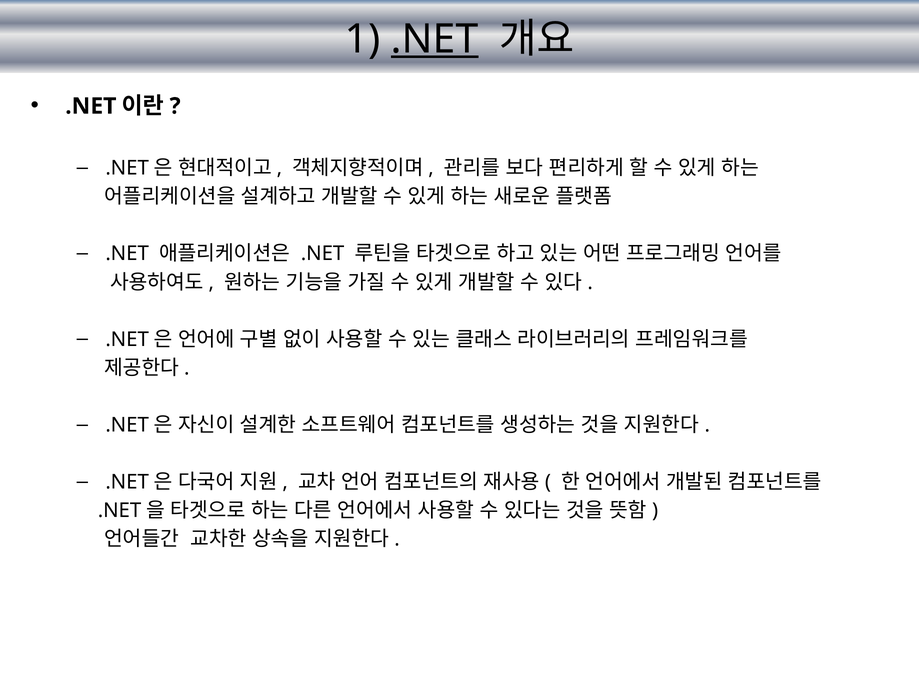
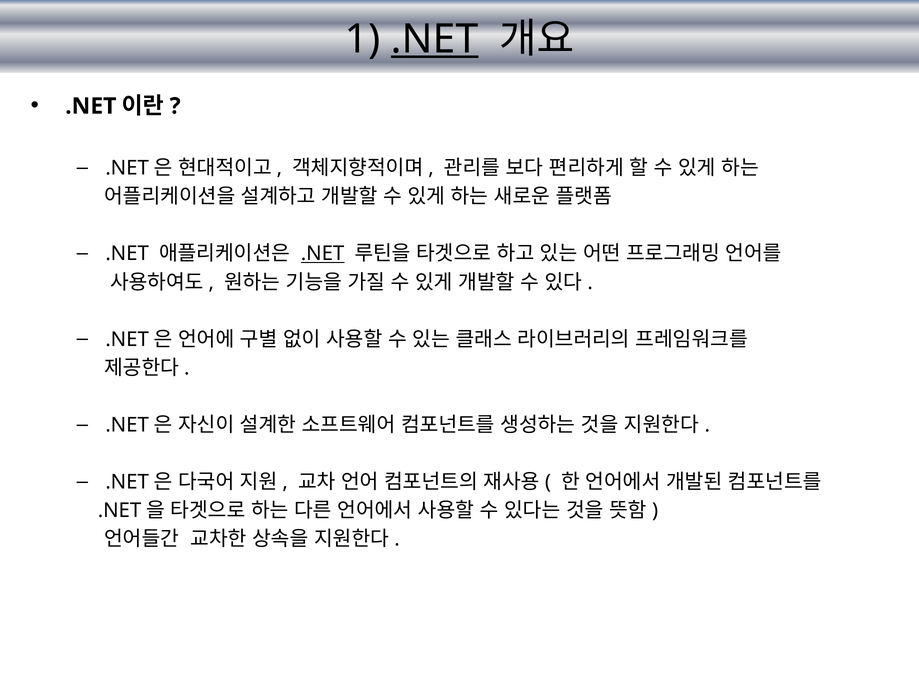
.NET underline: none -> present (323, 254)
